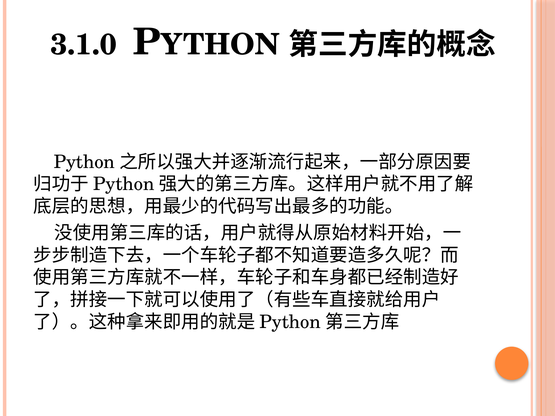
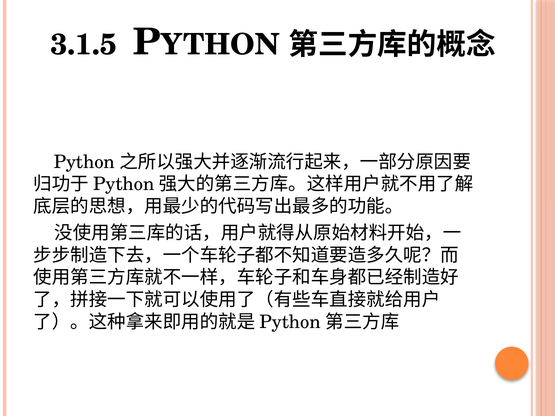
3.1.0: 3.1.0 -> 3.1.5 (84, 45)
